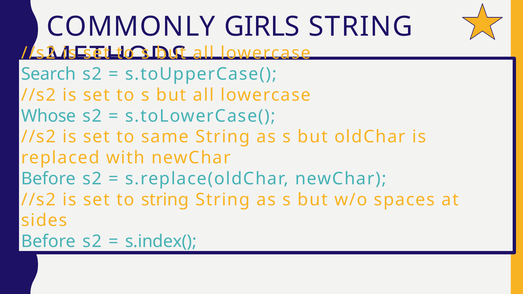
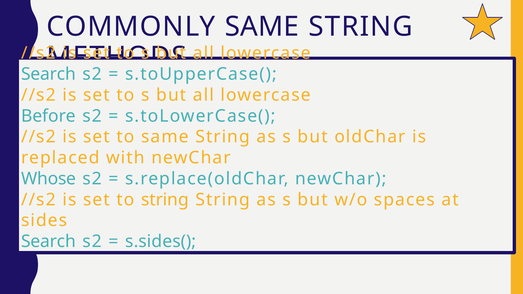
COMMONLY GIRLS: GIRLS -> SAME (262, 27)
Whose: Whose -> Before (48, 116)
Before: Before -> Whose (49, 179)
Before: Before -> Search (49, 242)
s.index(: s.index( -> s.sides( (161, 242)
